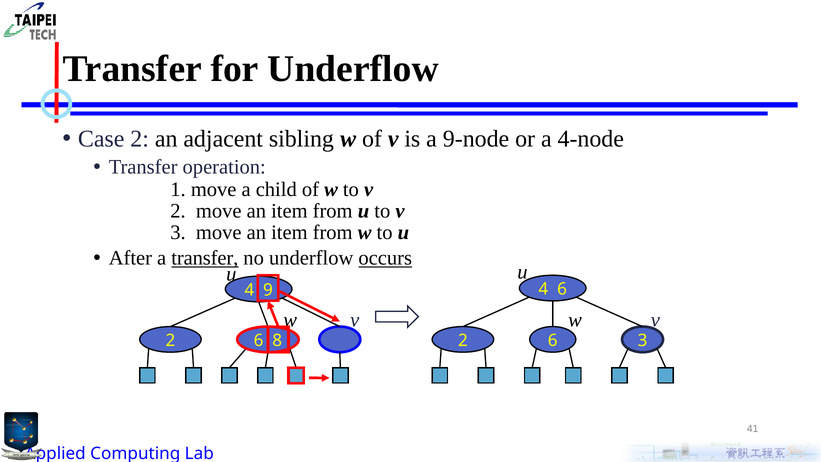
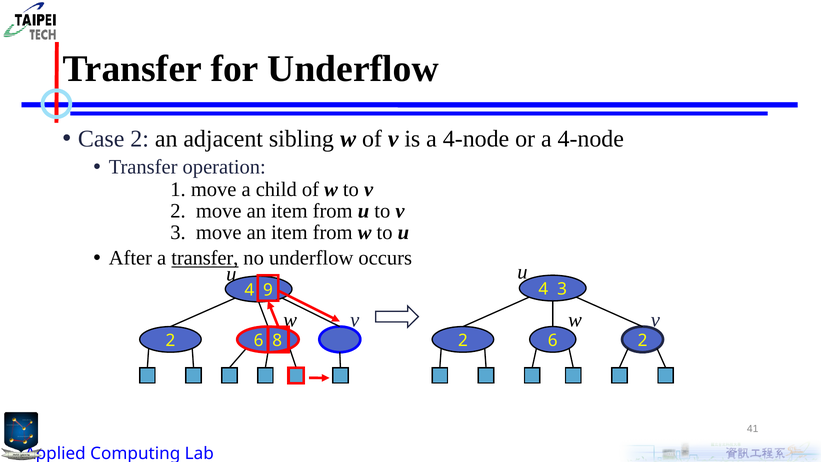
is a 9-node: 9-node -> 4-node (476, 139)
occurs underline: present -> none (385, 258)
4 6: 6 -> 3 (562, 289)
2 3: 3 -> 2 (643, 340)
